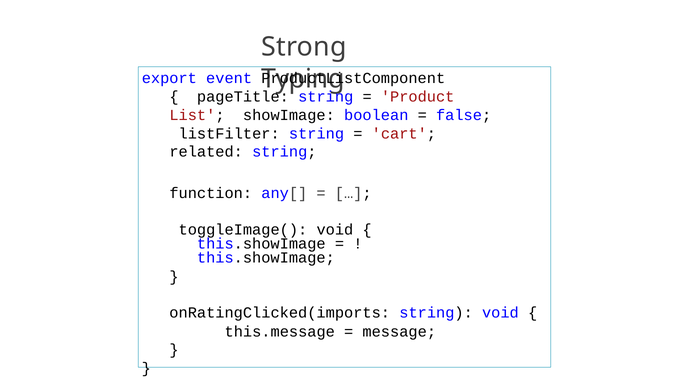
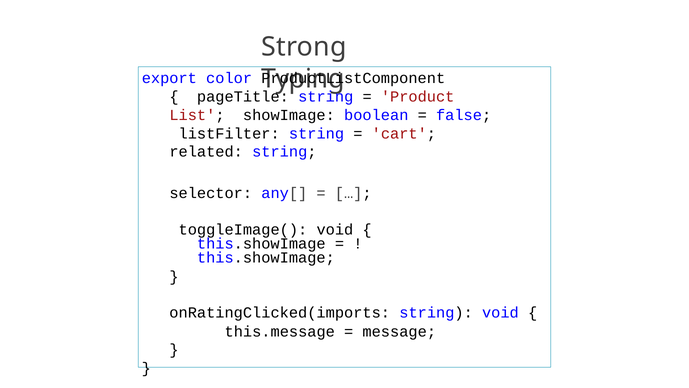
event: event -> color (229, 78)
function: function -> selector (211, 193)
